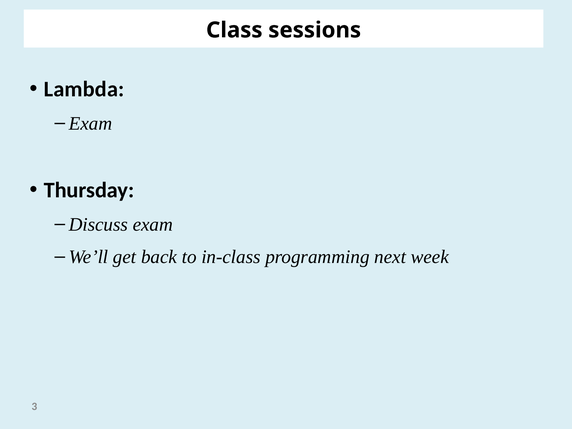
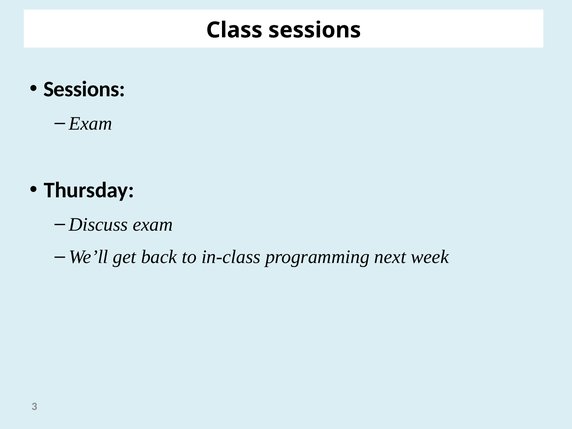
Lambda: Lambda -> Sessions (84, 89)
